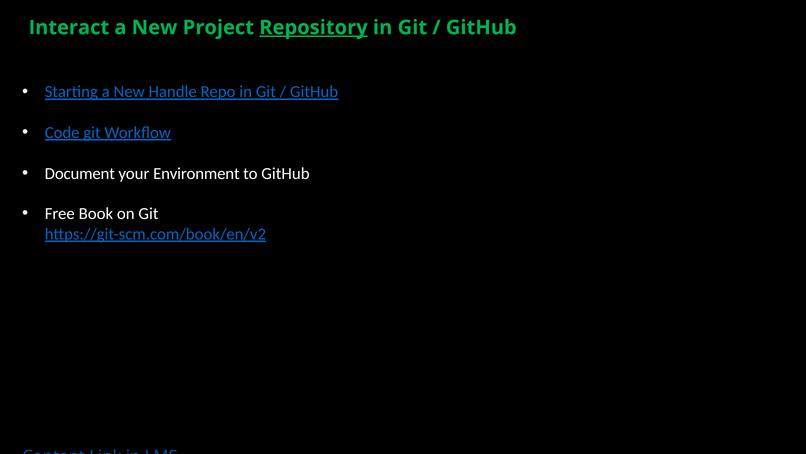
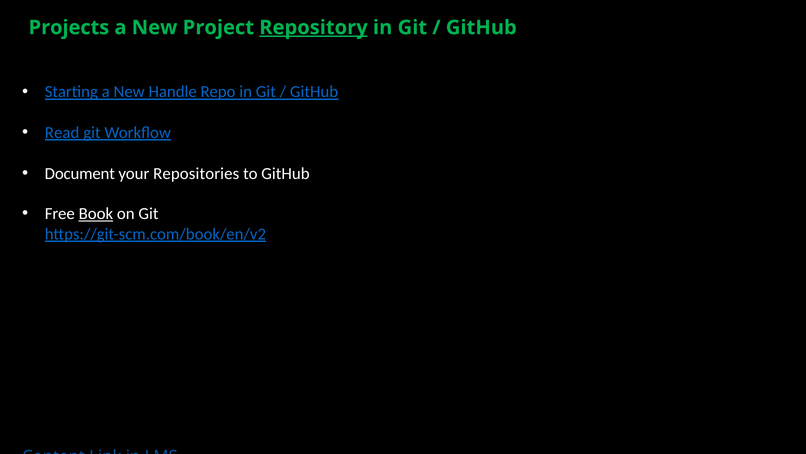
Interact: Interact -> Projects (69, 28)
Code: Code -> Read (62, 132)
Environment: Environment -> Repositories (196, 173)
Book underline: none -> present (96, 214)
